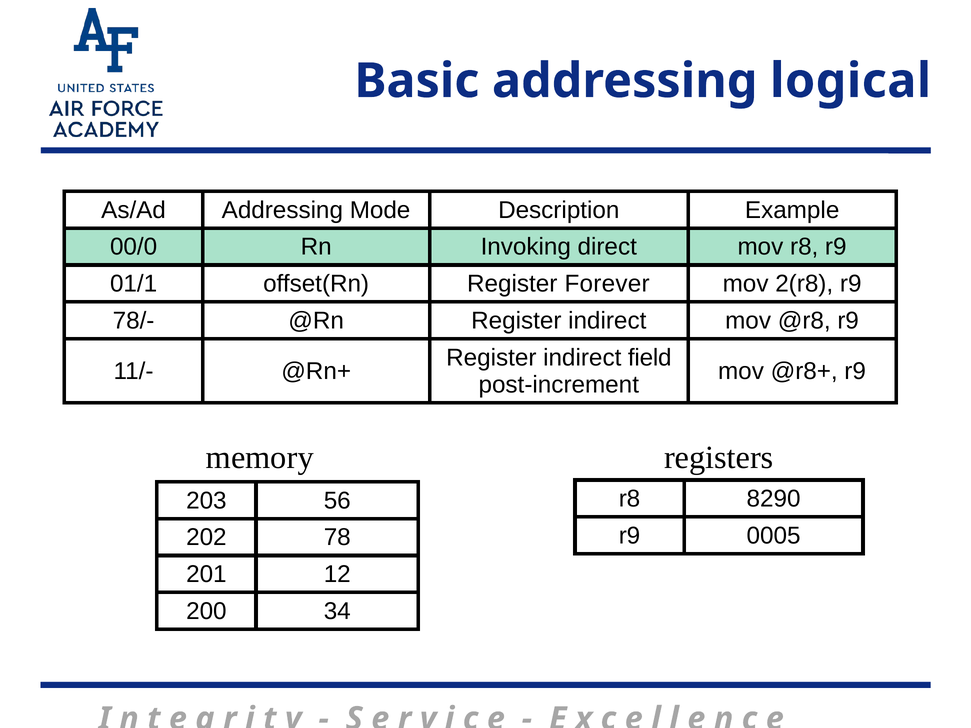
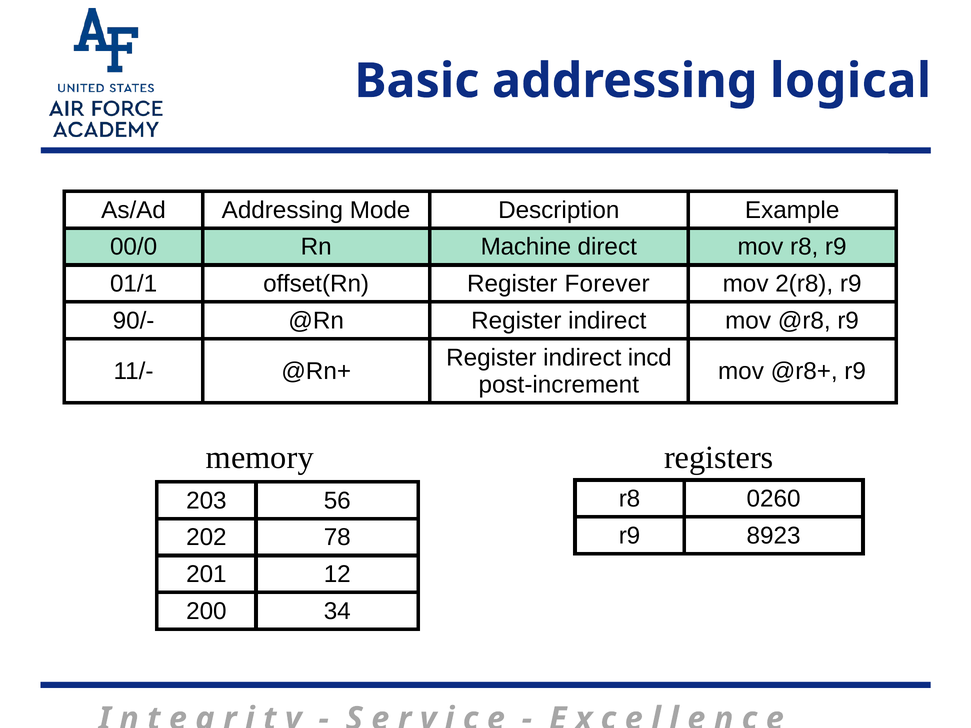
Invoking: Invoking -> Machine (526, 247)
78/-: 78/- -> 90/- (134, 321)
field: field -> incd (650, 358)
8290: 8290 -> 0260 (774, 499)
0005: 0005 -> 8923 (774, 536)
